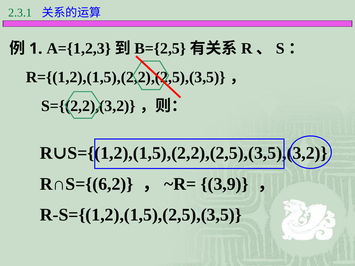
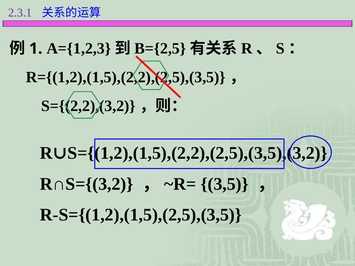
2.3.1 colour: green -> purple (20, 13)
R∩S={(6,2: R∩S={(6,2 -> R∩S={(3,2 (87, 184)
3,9: 3,9 -> 3,5 (225, 184)
